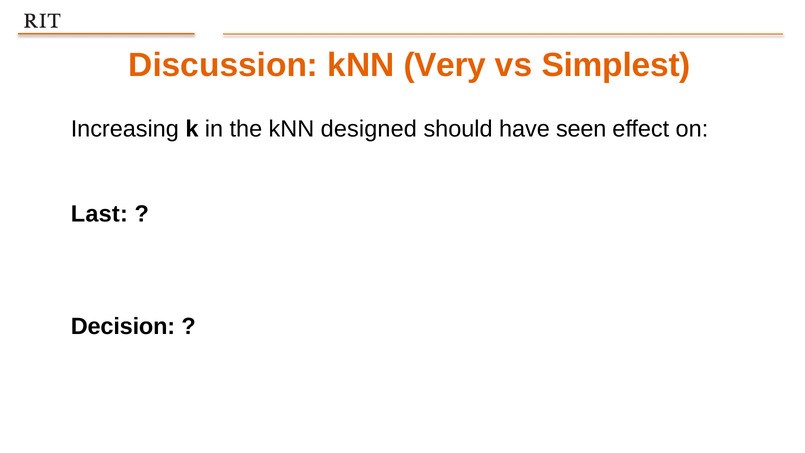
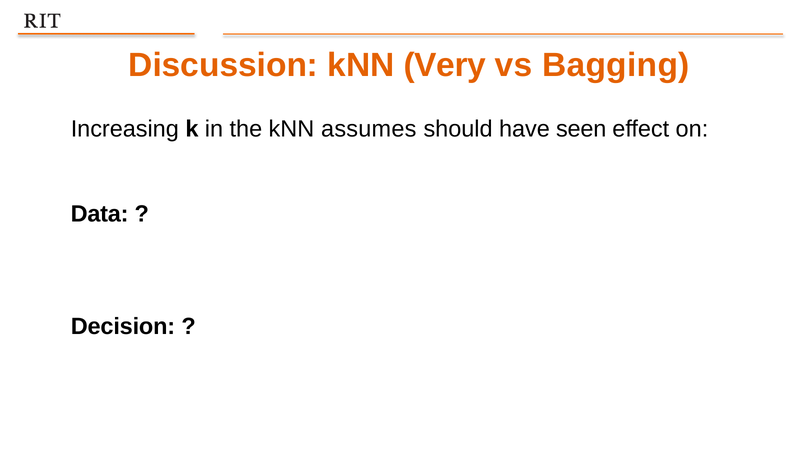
Simplest: Simplest -> Bagging (616, 65)
designed: designed -> assumes (369, 129)
Last: Last -> Data (100, 214)
